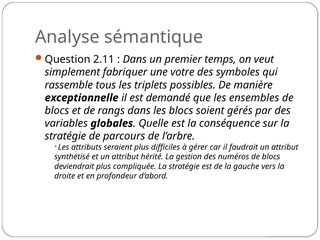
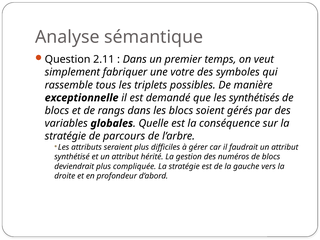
ensembles: ensembles -> synthétisés (254, 98)
